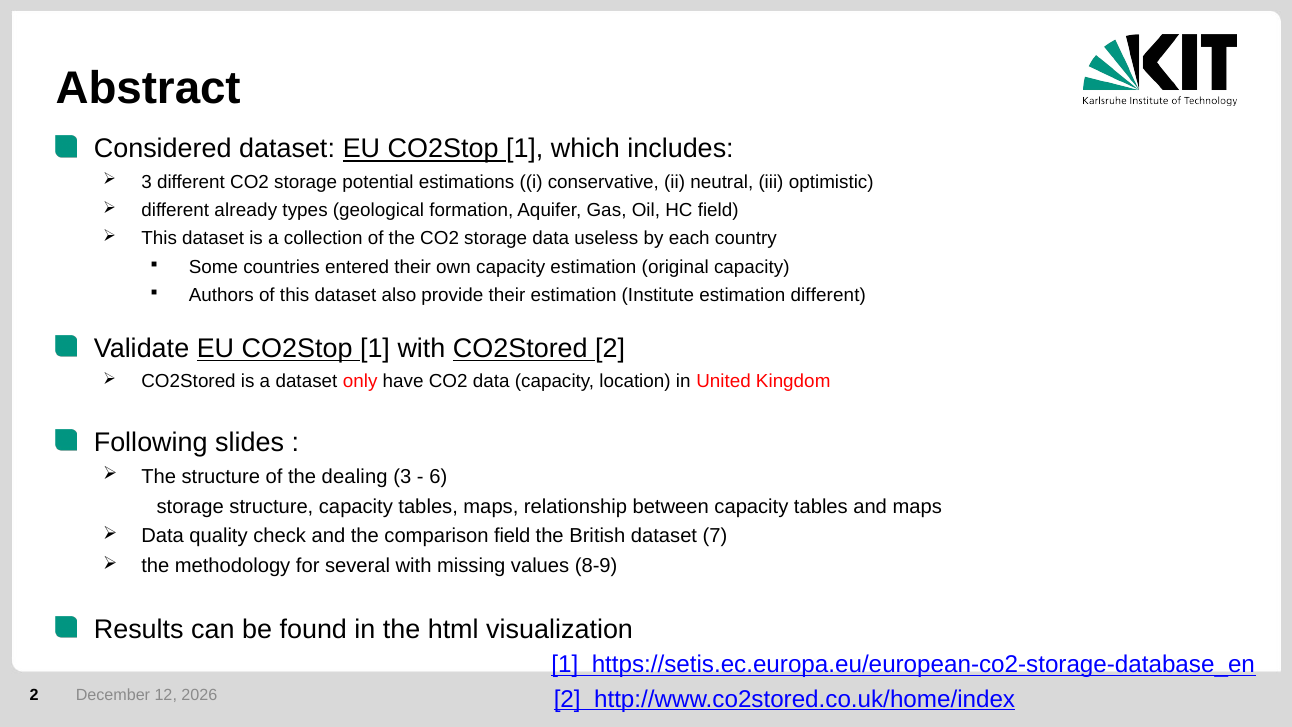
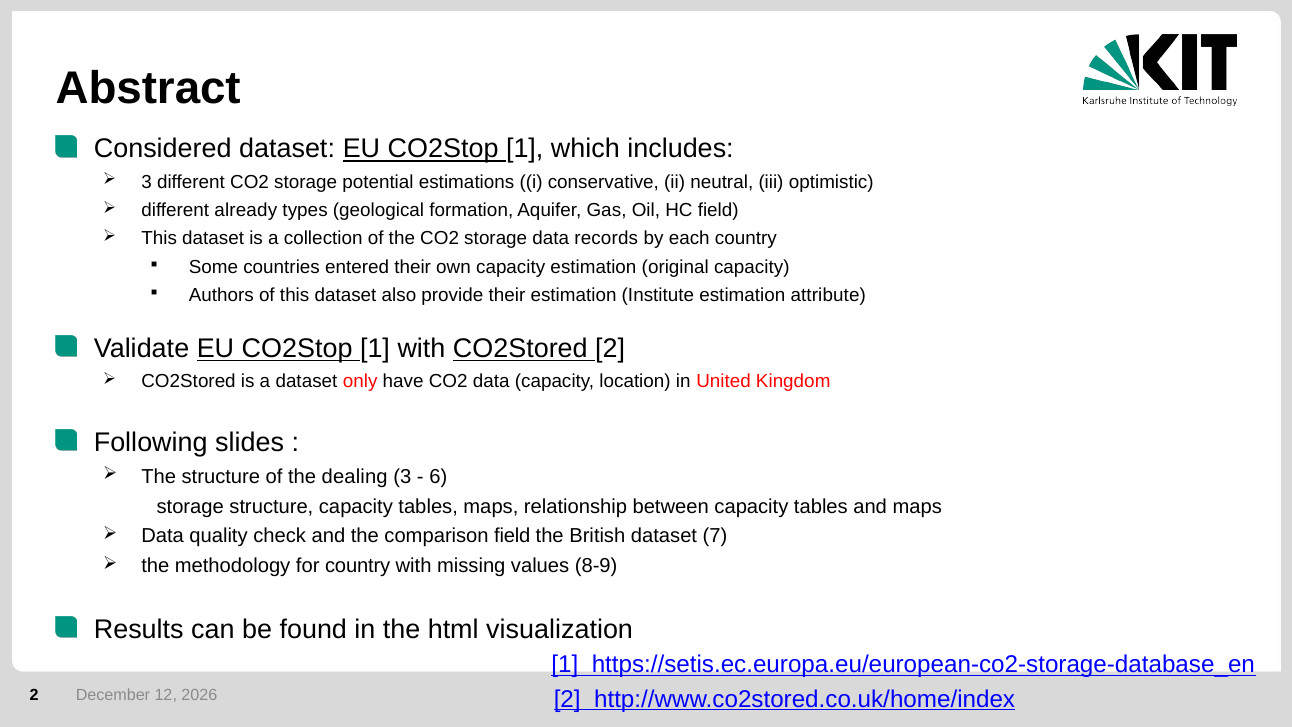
useless: useless -> records (606, 239)
estimation different: different -> attribute (828, 296)
for several: several -> country (358, 566)
